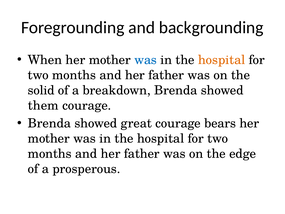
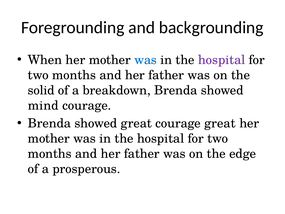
hospital colour: orange -> purple (222, 60)
them: them -> mind (43, 105)
courage bears: bears -> great (220, 123)
